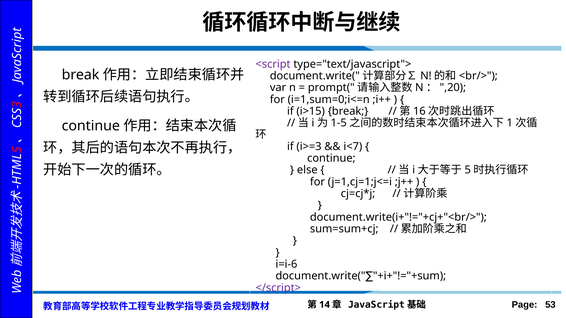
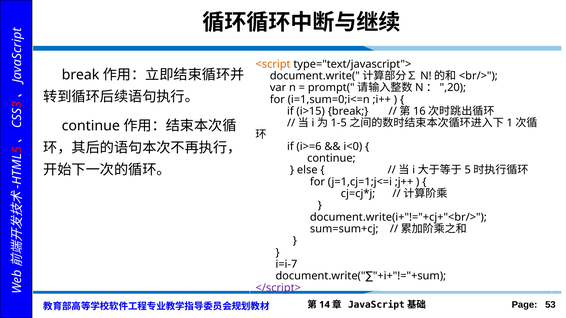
<script colour: purple -> orange (273, 64)
i>=3: i>=3 -> i>=6 (309, 147)
i<7: i<7 -> i<0 (353, 147)
i=i-6: i=i-6 -> i=i-7 (286, 265)
